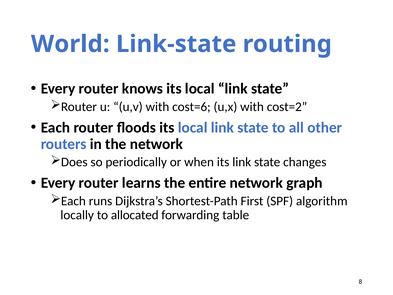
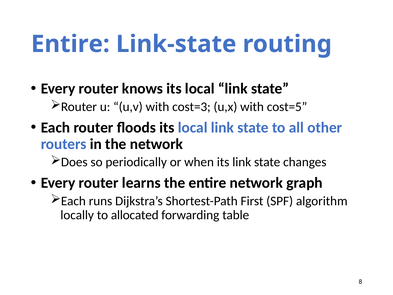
World: World -> Entire (70, 44)
cost=6: cost=6 -> cost=3 (191, 107)
cost=2: cost=2 -> cost=5 (287, 107)
